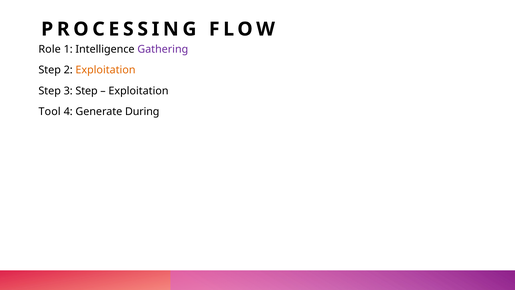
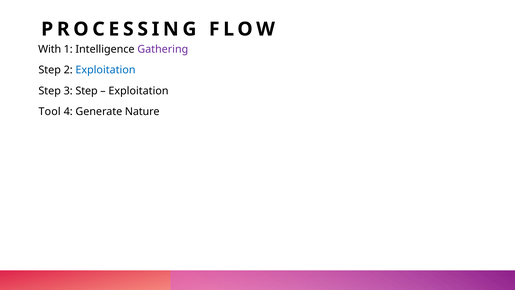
Role: Role -> With (50, 49)
Exploitation colour: orange -> blue (105, 70)
During: During -> Nature (142, 112)
